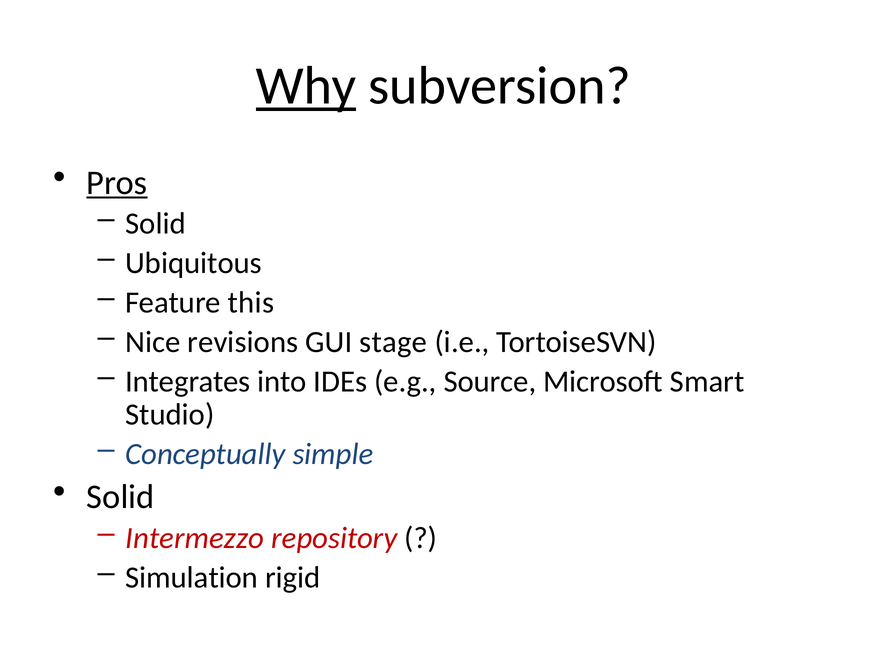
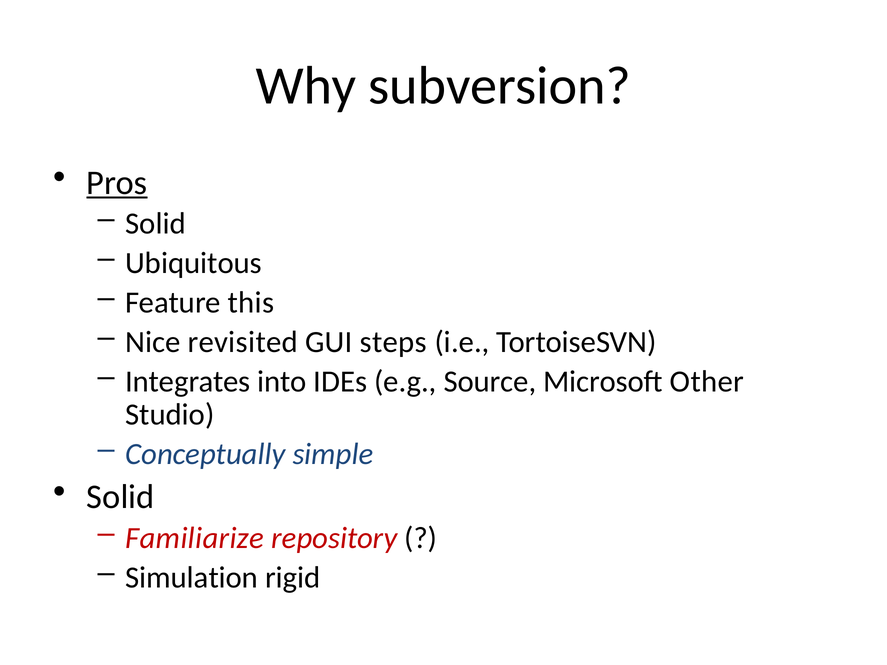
Why underline: present -> none (306, 86)
revisions: revisions -> revisited (243, 342)
stage: stage -> steps (393, 342)
Smart: Smart -> Other (707, 382)
Intermezzo: Intermezzo -> Familiarize (195, 538)
